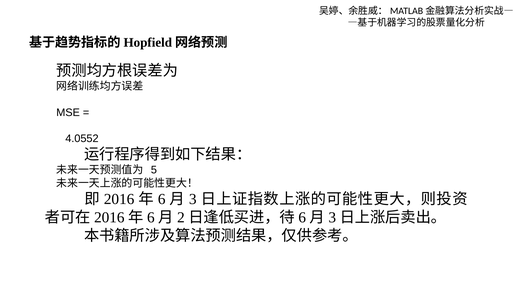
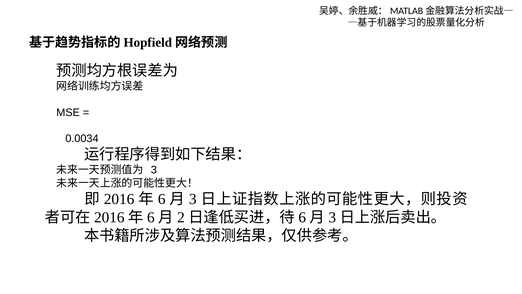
4.0552: 4.0552 -> 0.0034 (82, 138)
5: 5 -> 3 (154, 170)
